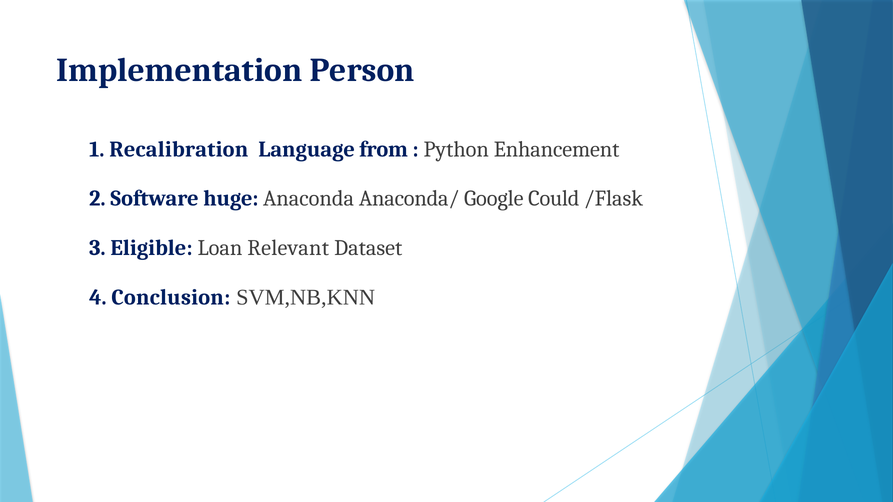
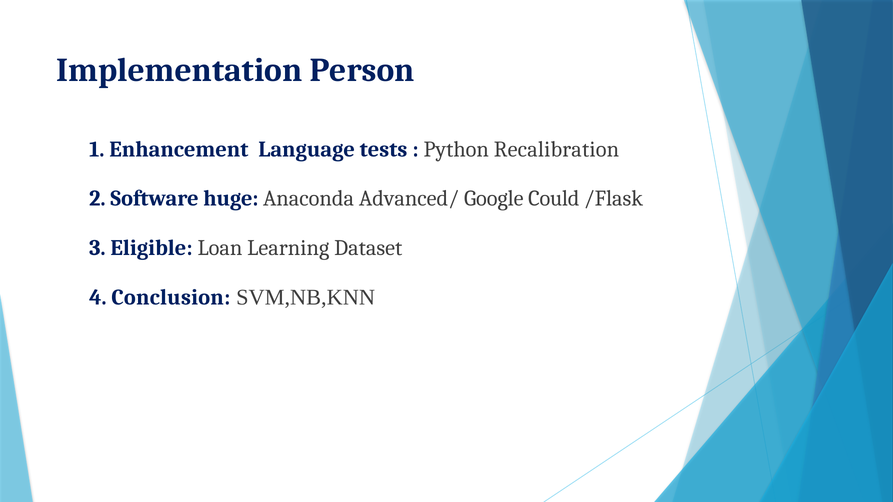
Recalibration: Recalibration -> Enhancement (179, 149)
from: from -> tests (384, 149)
Enhancement: Enhancement -> Recalibration (556, 149)
Anaconda/: Anaconda/ -> Advanced/ (409, 199)
Relevant: Relevant -> Learning (288, 248)
